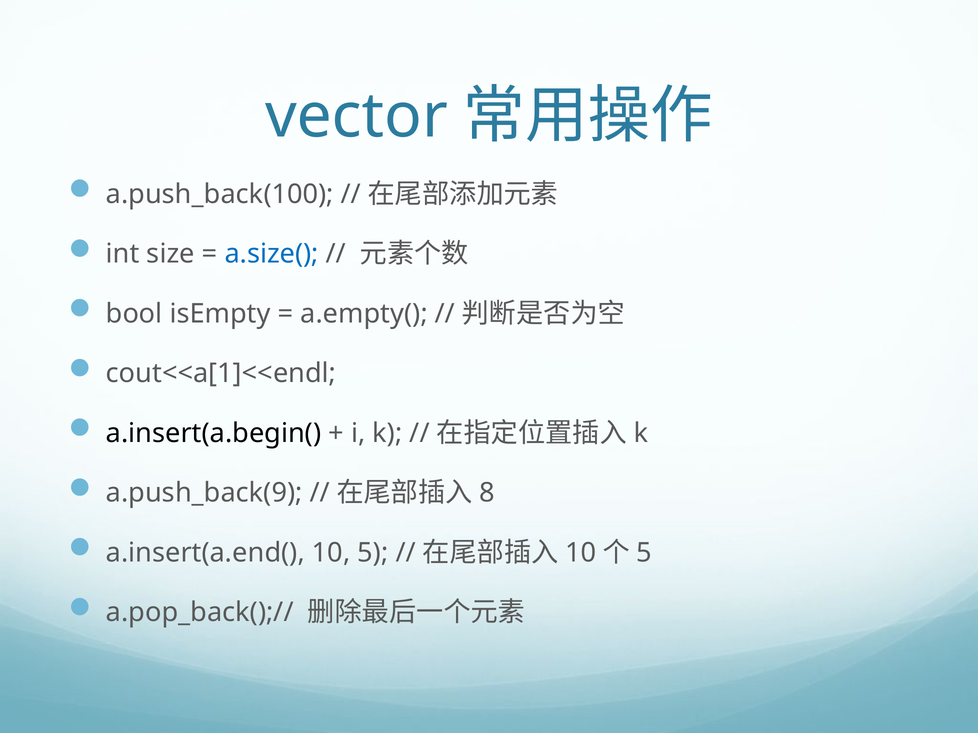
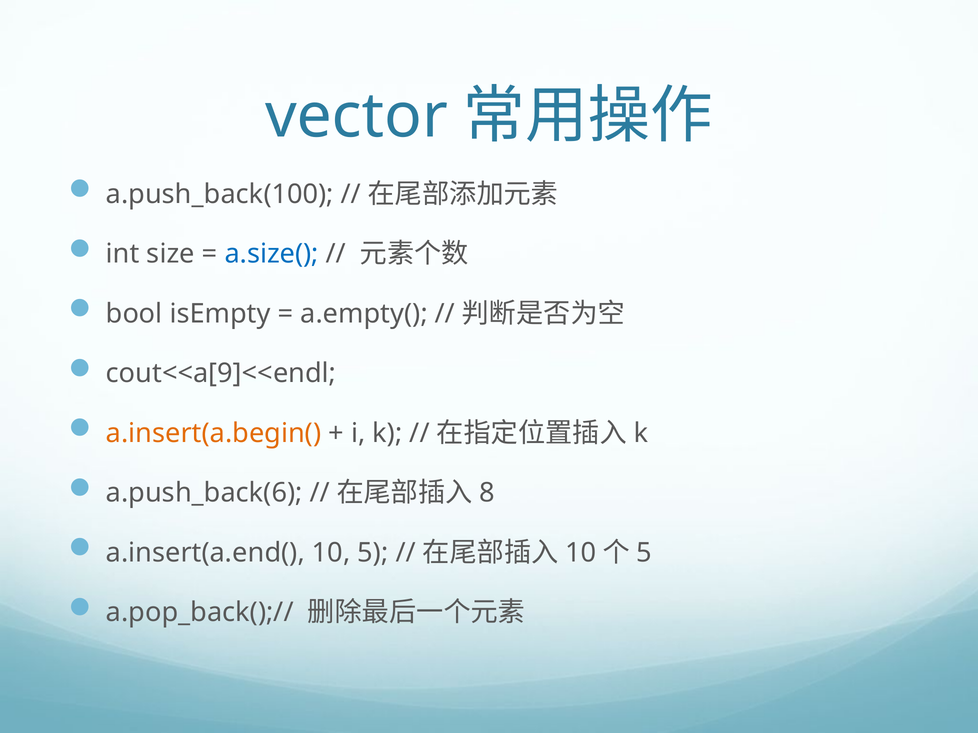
cout<<a[1]<<endl: cout<<a[1]<<endl -> cout<<a[9]<<endl (221, 374)
a.insert(a.begin( colour: black -> orange (214, 433)
a.push_back(9: a.push_back(9 -> a.push_back(6 (204, 493)
